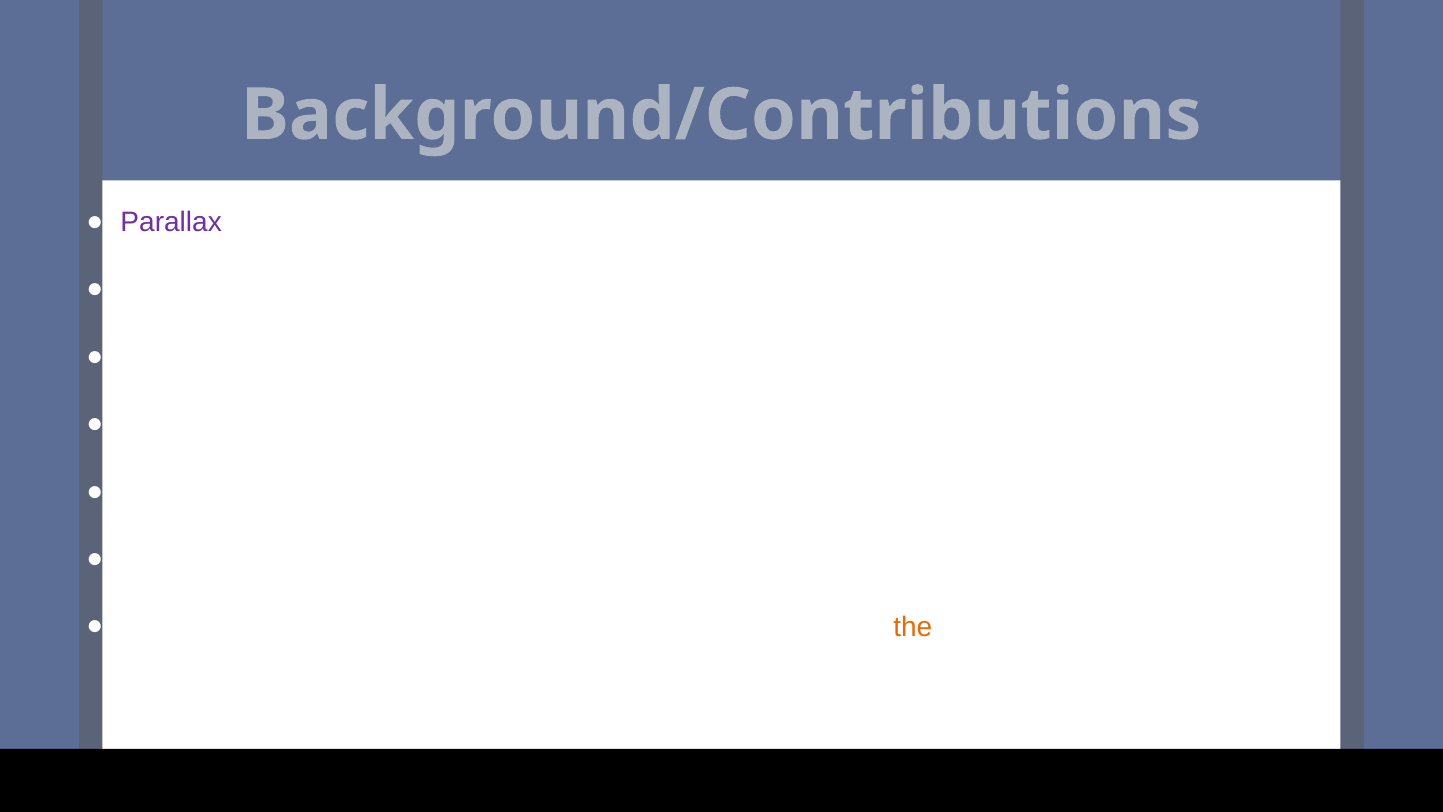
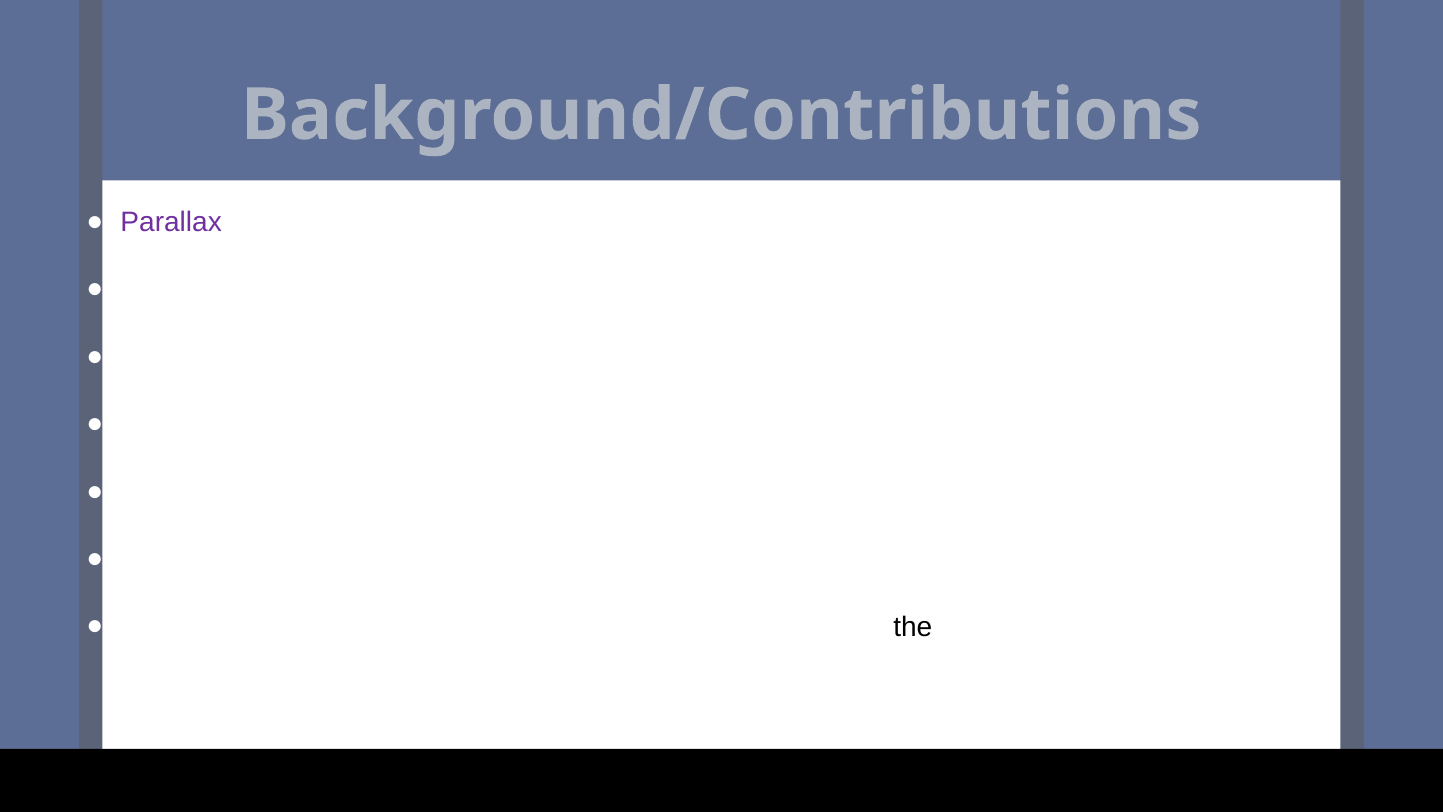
the colour: orange -> black (913, 627)
